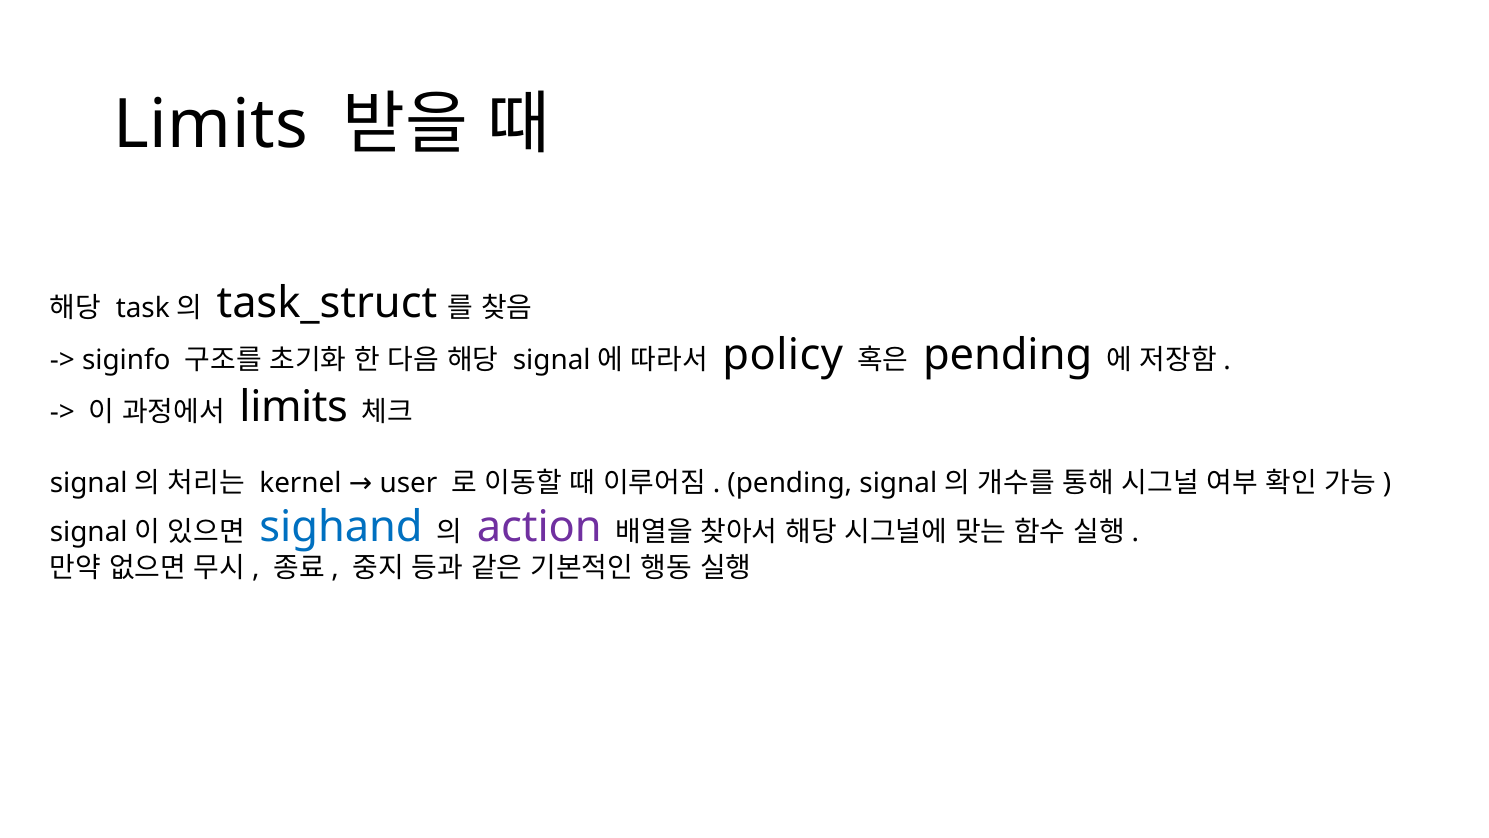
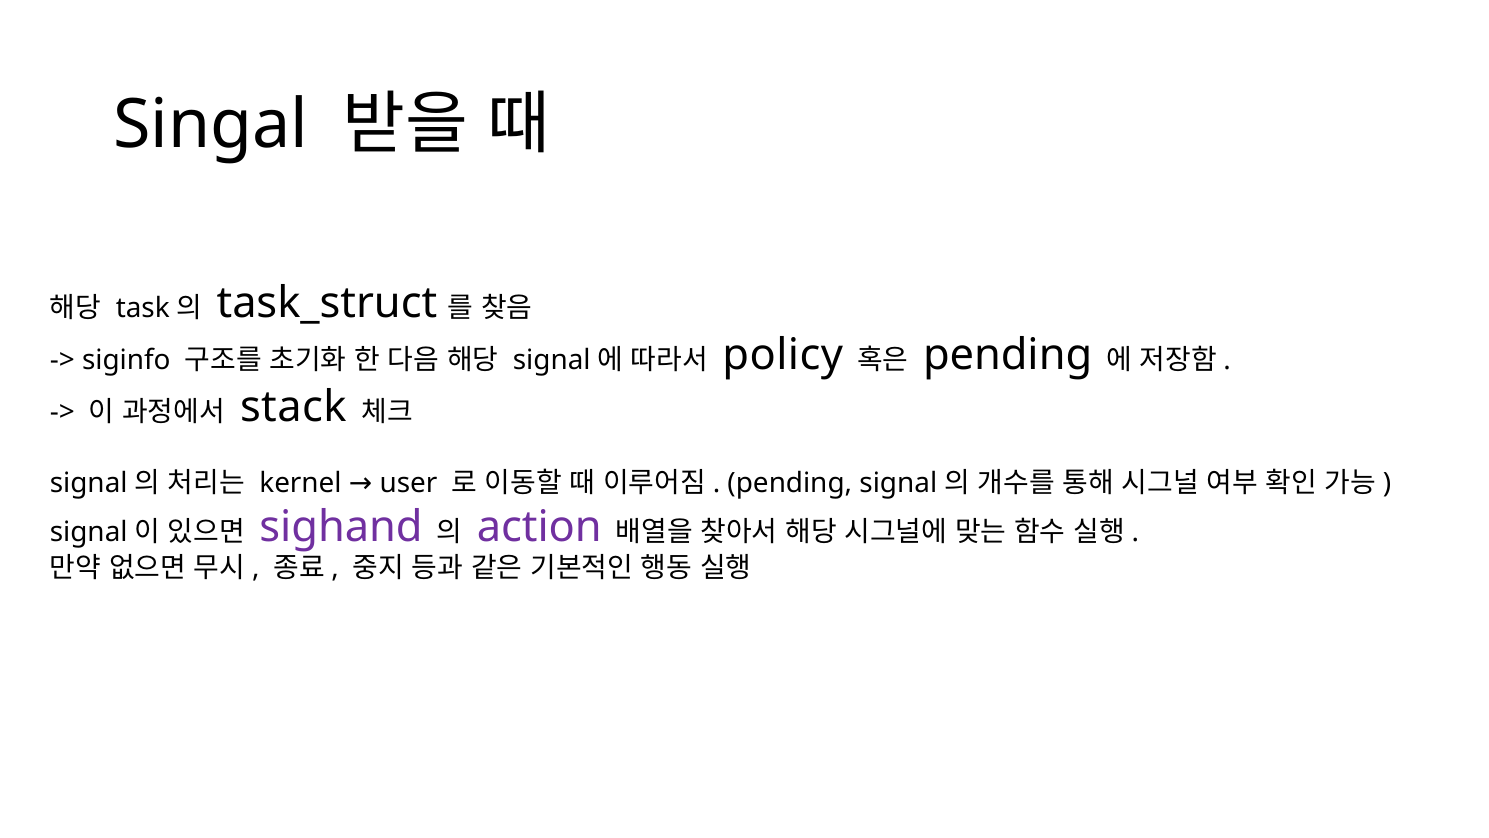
Limits: Limits -> Singal (211, 125)
limits: limits -> stack (293, 407)
sighand colour: blue -> purple (341, 526)
